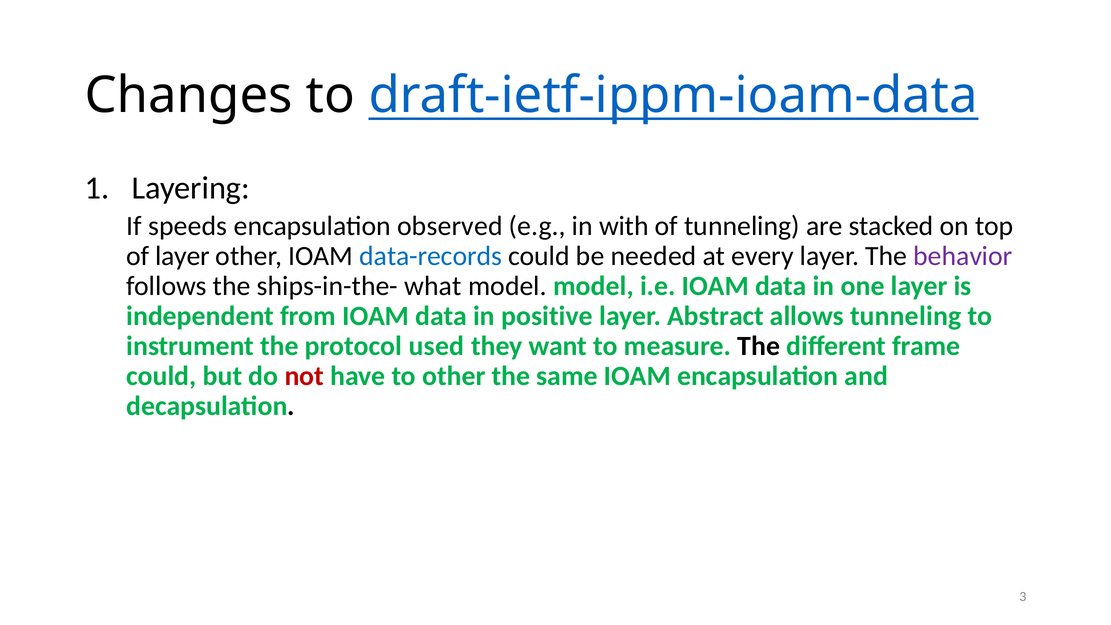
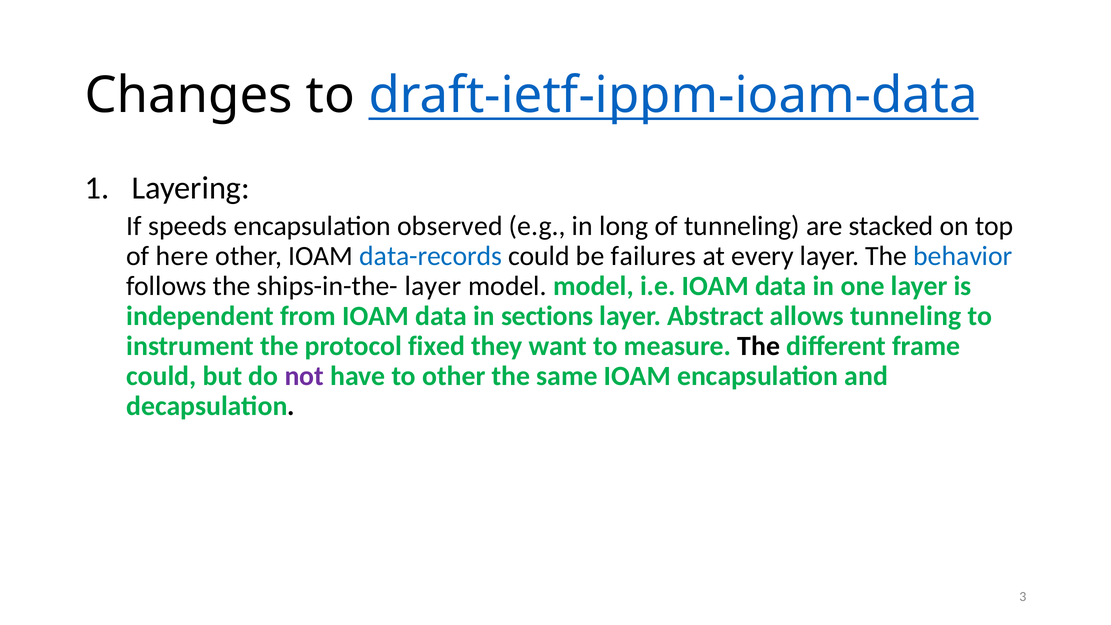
with: with -> long (624, 226)
of layer: layer -> here (182, 256)
needed: needed -> failures (654, 256)
behavior colour: purple -> blue (963, 256)
ships-in-the- what: what -> layer (433, 286)
positive: positive -> sections (547, 316)
used: used -> fixed (437, 346)
not colour: red -> purple (304, 376)
